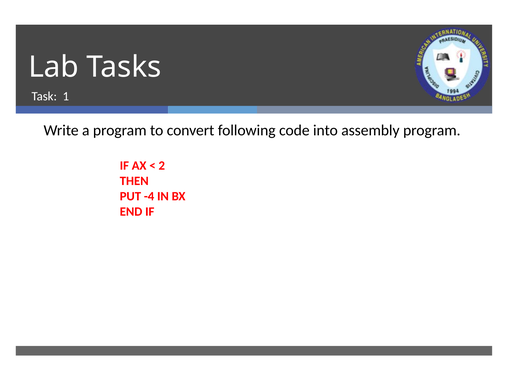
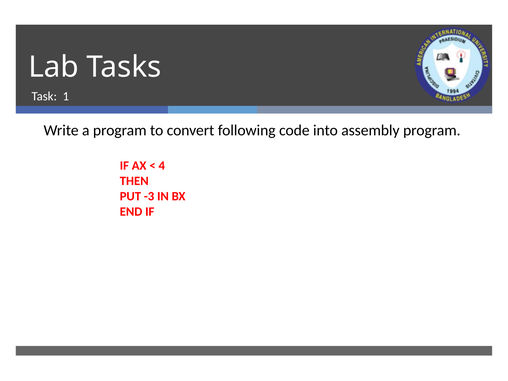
2: 2 -> 4 (162, 166)
-4: -4 -> -3 (149, 196)
